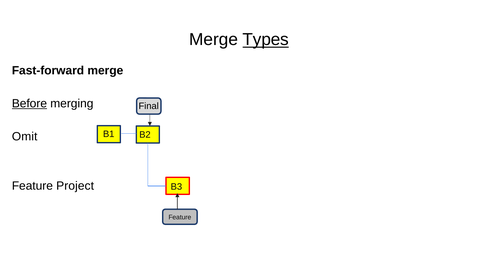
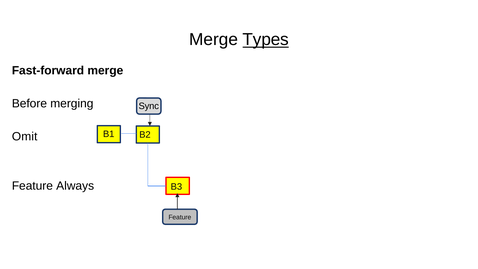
Before underline: present -> none (29, 103)
Final: Final -> Sync (149, 106)
Project: Project -> Always (75, 186)
